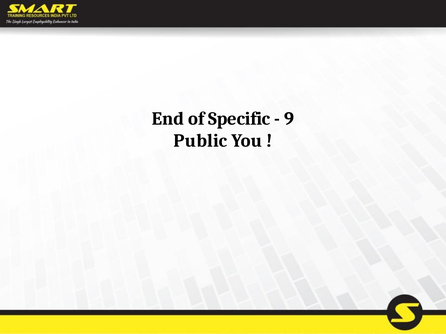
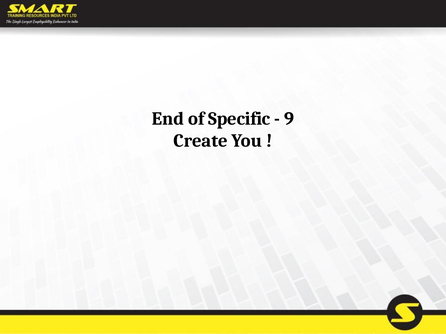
Public: Public -> Create (201, 141)
